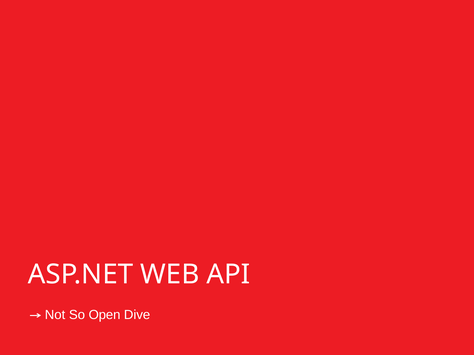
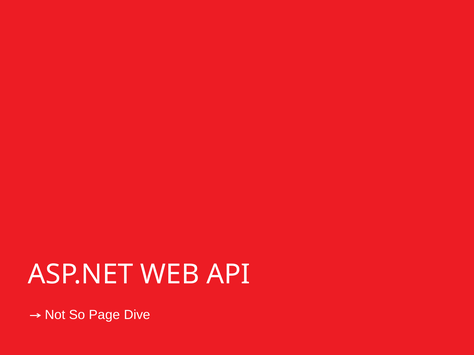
Open: Open -> Page (104, 315)
